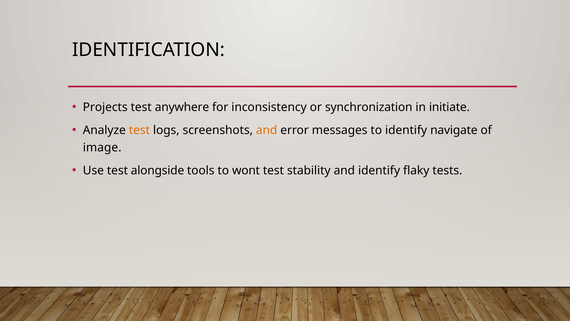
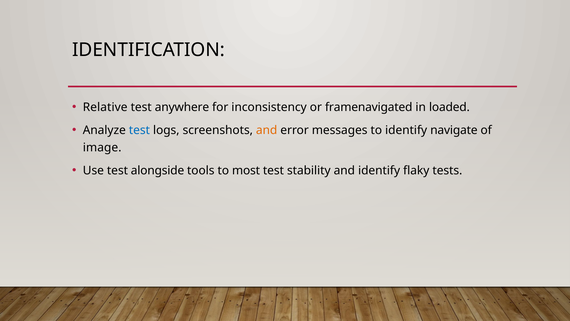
Projects: Projects -> Relative (105, 107)
synchronization: synchronization -> framenavigated (369, 107)
initiate: initiate -> loaded (449, 107)
test colour: orange -> blue (139, 130)
wont: wont -> most (246, 170)
